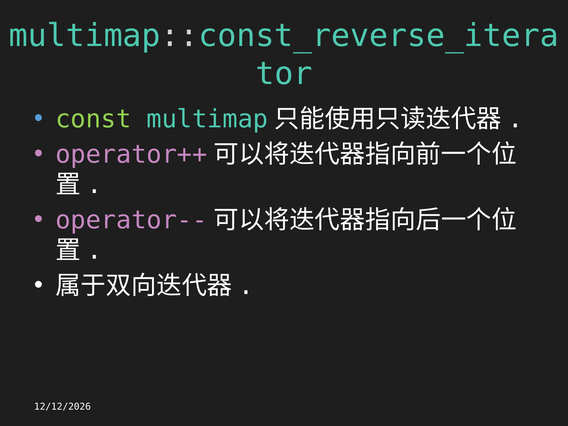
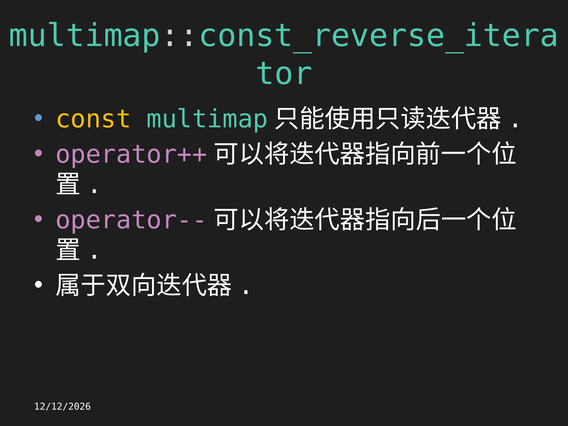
const colour: light green -> yellow (93, 119)
